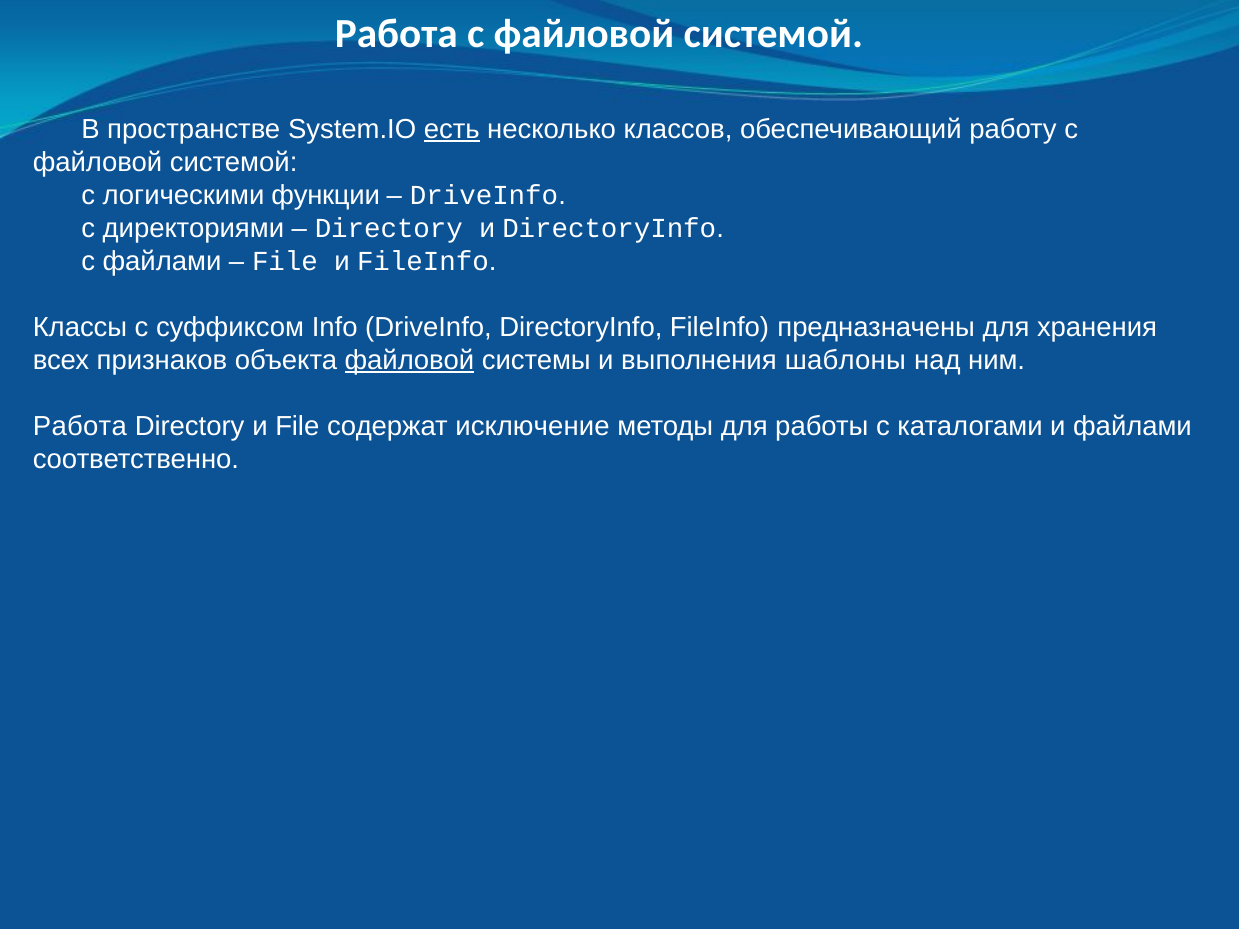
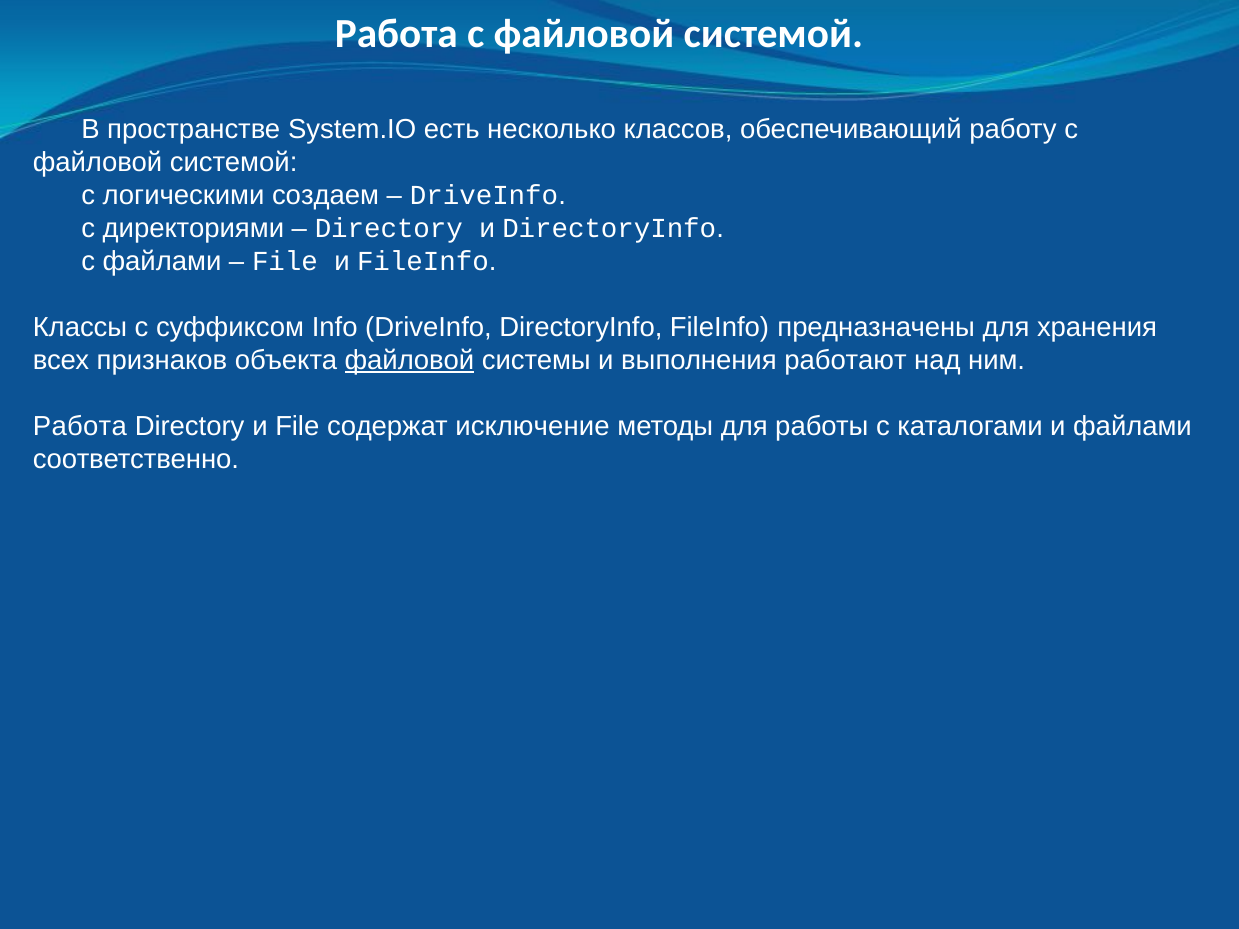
есть underline: present -> none (452, 129)
функции: функции -> создаем (326, 195)
шаблоны: шаблоны -> работают (846, 360)
